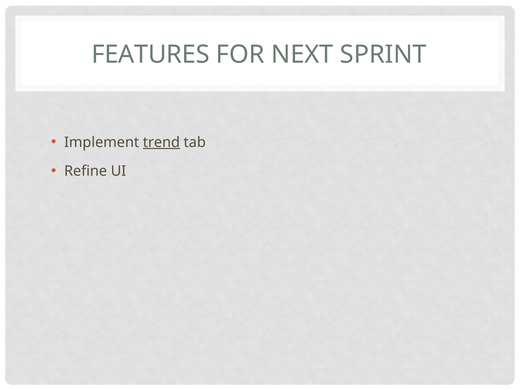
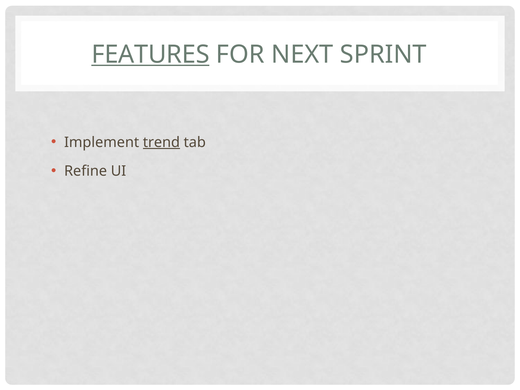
FEATURES underline: none -> present (151, 55)
